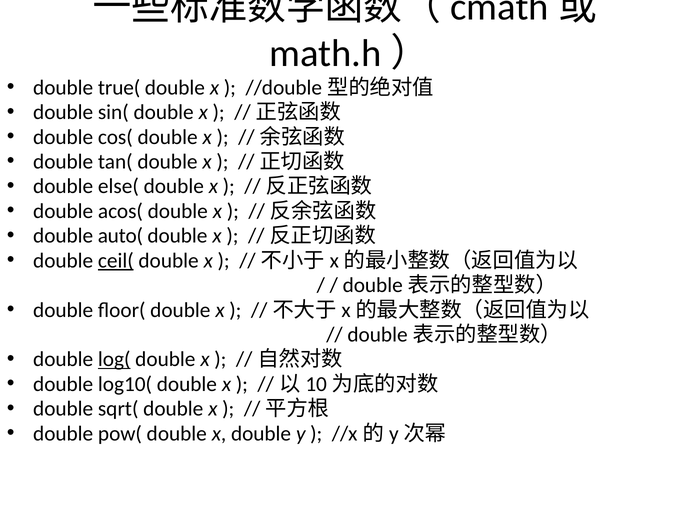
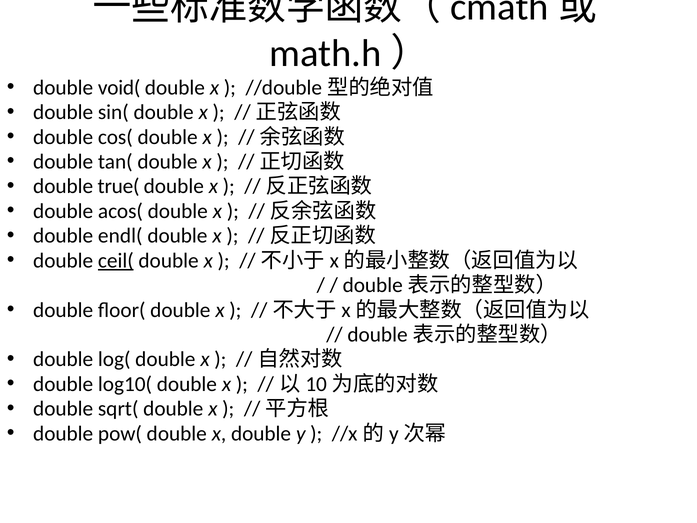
true(: true( -> void( (119, 88)
else(: else( -> true( (119, 186)
auto(: auto( -> endl( (120, 236)
log( underline: present -> none (114, 359)
